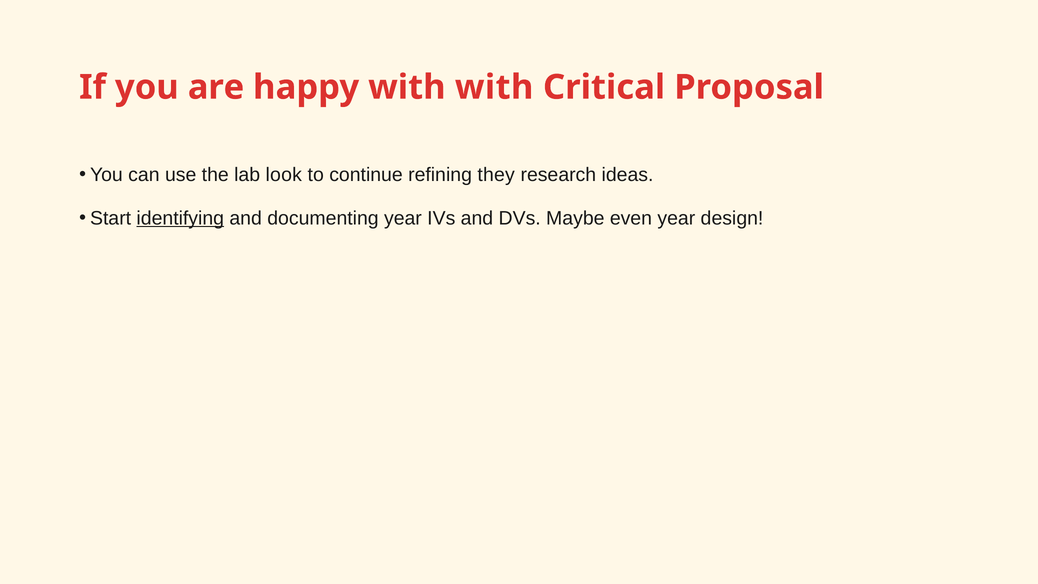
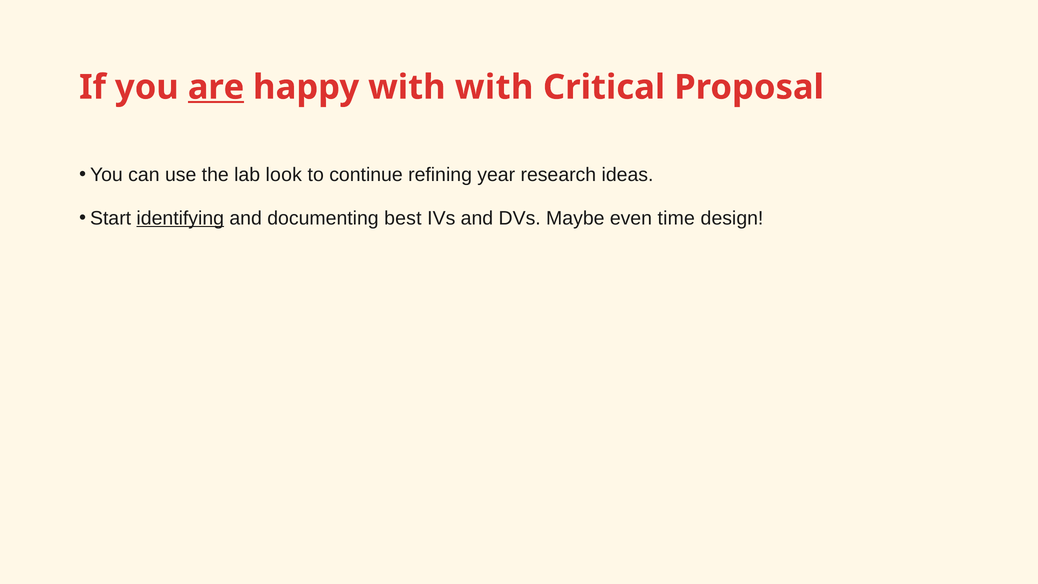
are underline: none -> present (216, 87)
they: they -> year (496, 175)
documenting year: year -> best (403, 218)
even year: year -> time (676, 218)
